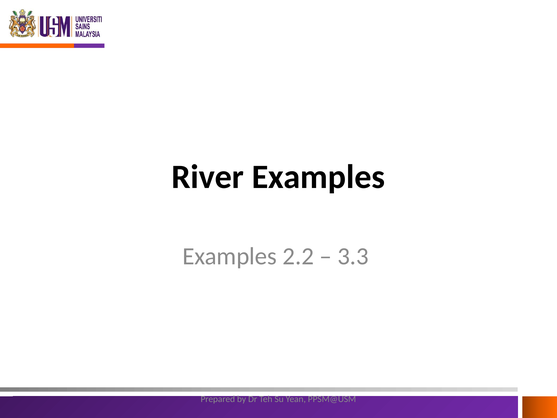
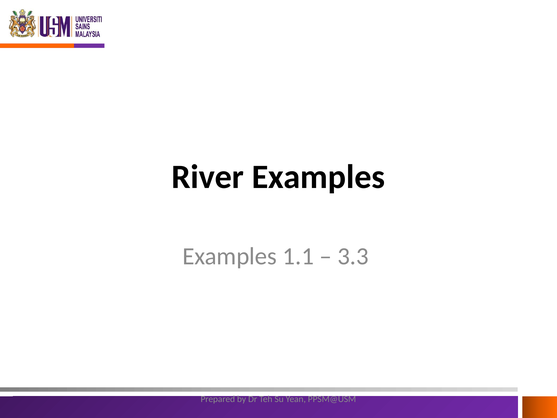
2.2: 2.2 -> 1.1 (298, 256)
